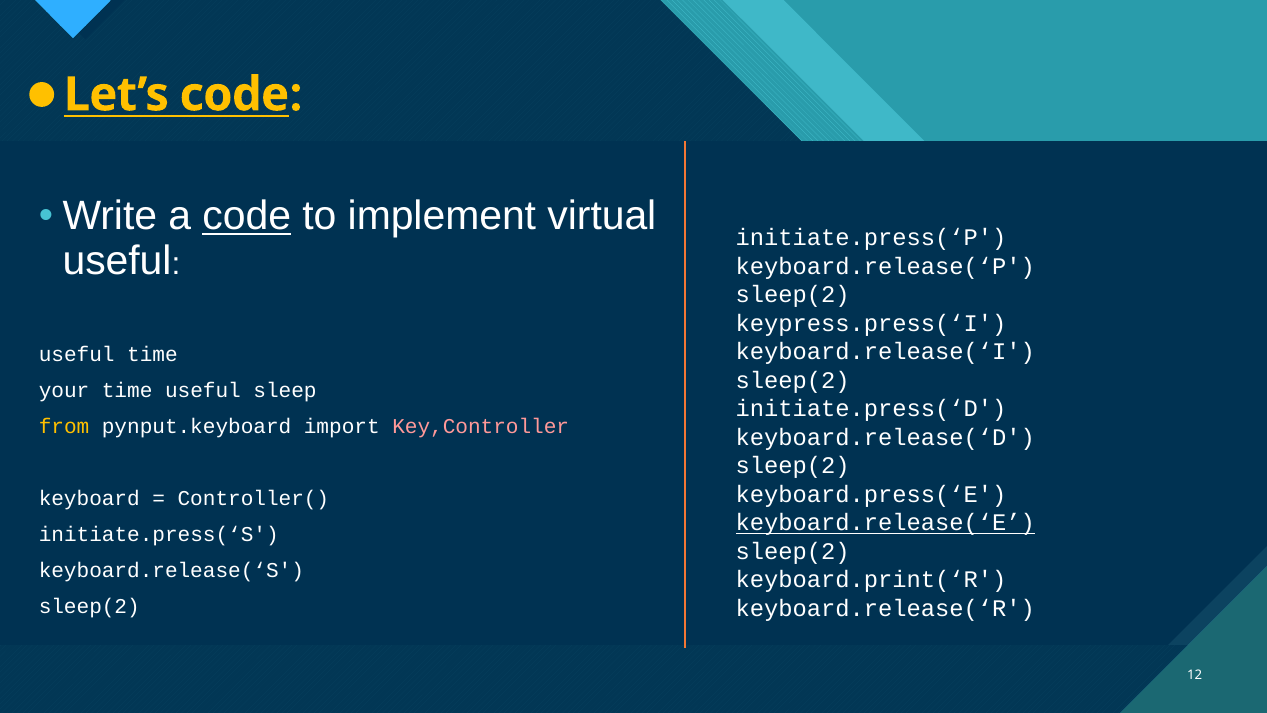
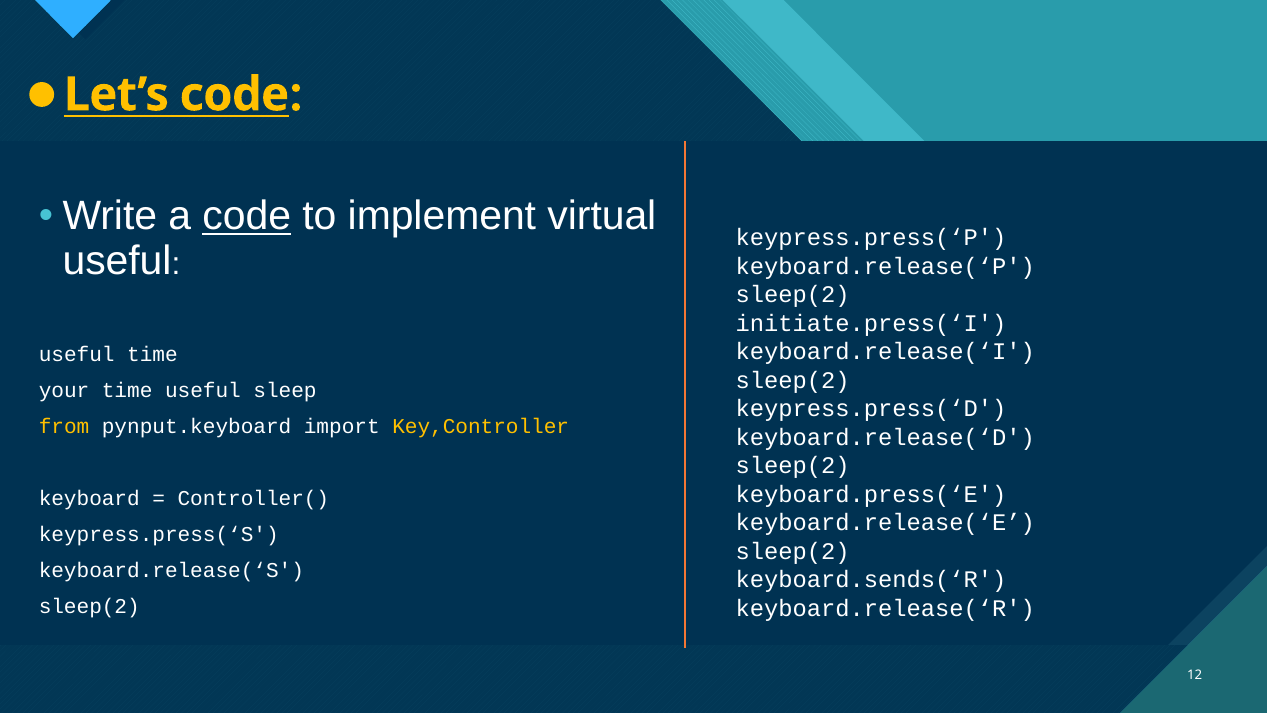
initiate.press(‘P: initiate.press(‘P -> keypress.press(‘P (871, 238)
keypress.press(‘I: keypress.press(‘I -> initiate.press(‘I (871, 323)
initiate.press(‘D: initiate.press(‘D -> keypress.press(‘D (871, 409)
Key,Controller colour: pink -> yellow (481, 427)
keyboard.release(‘E underline: present -> none (885, 523)
initiate.press(‘S: initiate.press(‘S -> keypress.press(‘S (159, 535)
keyboard.print(‘R: keyboard.print(‘R -> keyboard.sends(‘R (871, 580)
